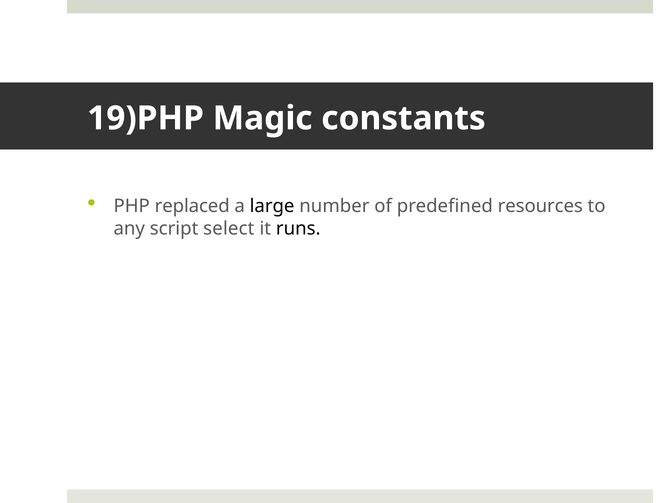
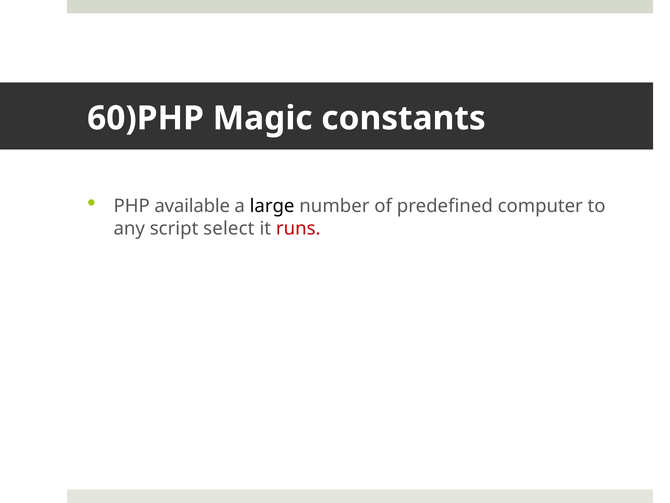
19)PHP: 19)PHP -> 60)PHP (146, 118)
replaced: replaced -> available (192, 206)
resources: resources -> computer (540, 206)
runs colour: black -> red (298, 228)
